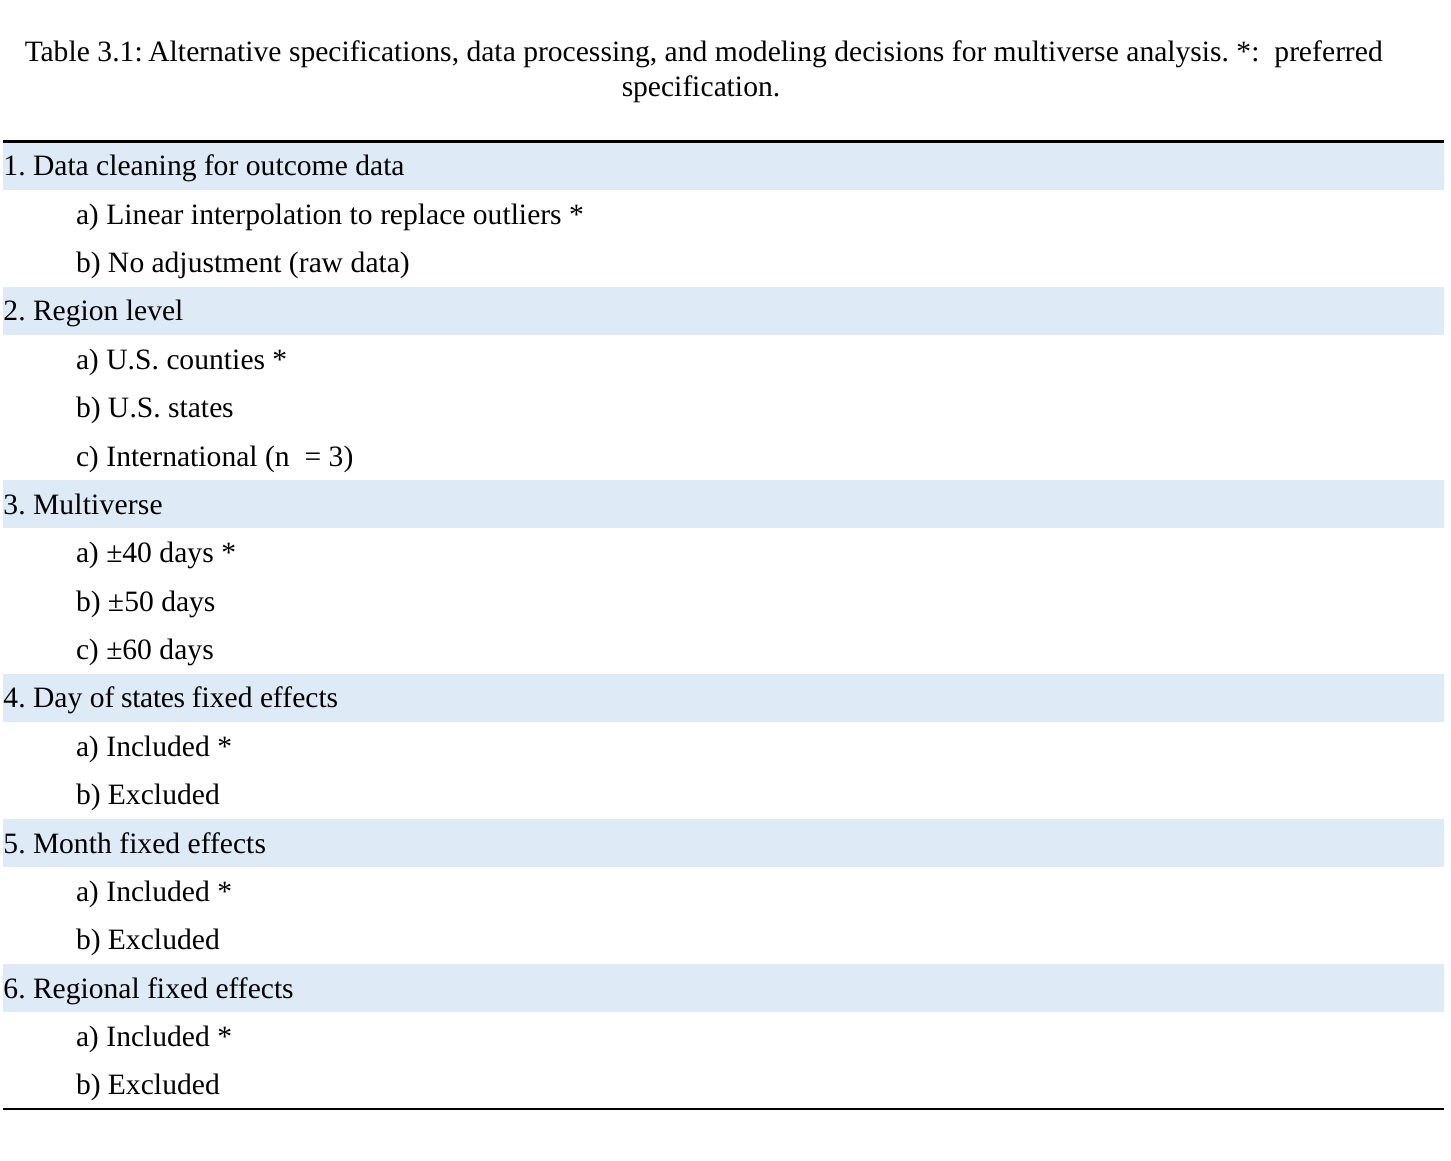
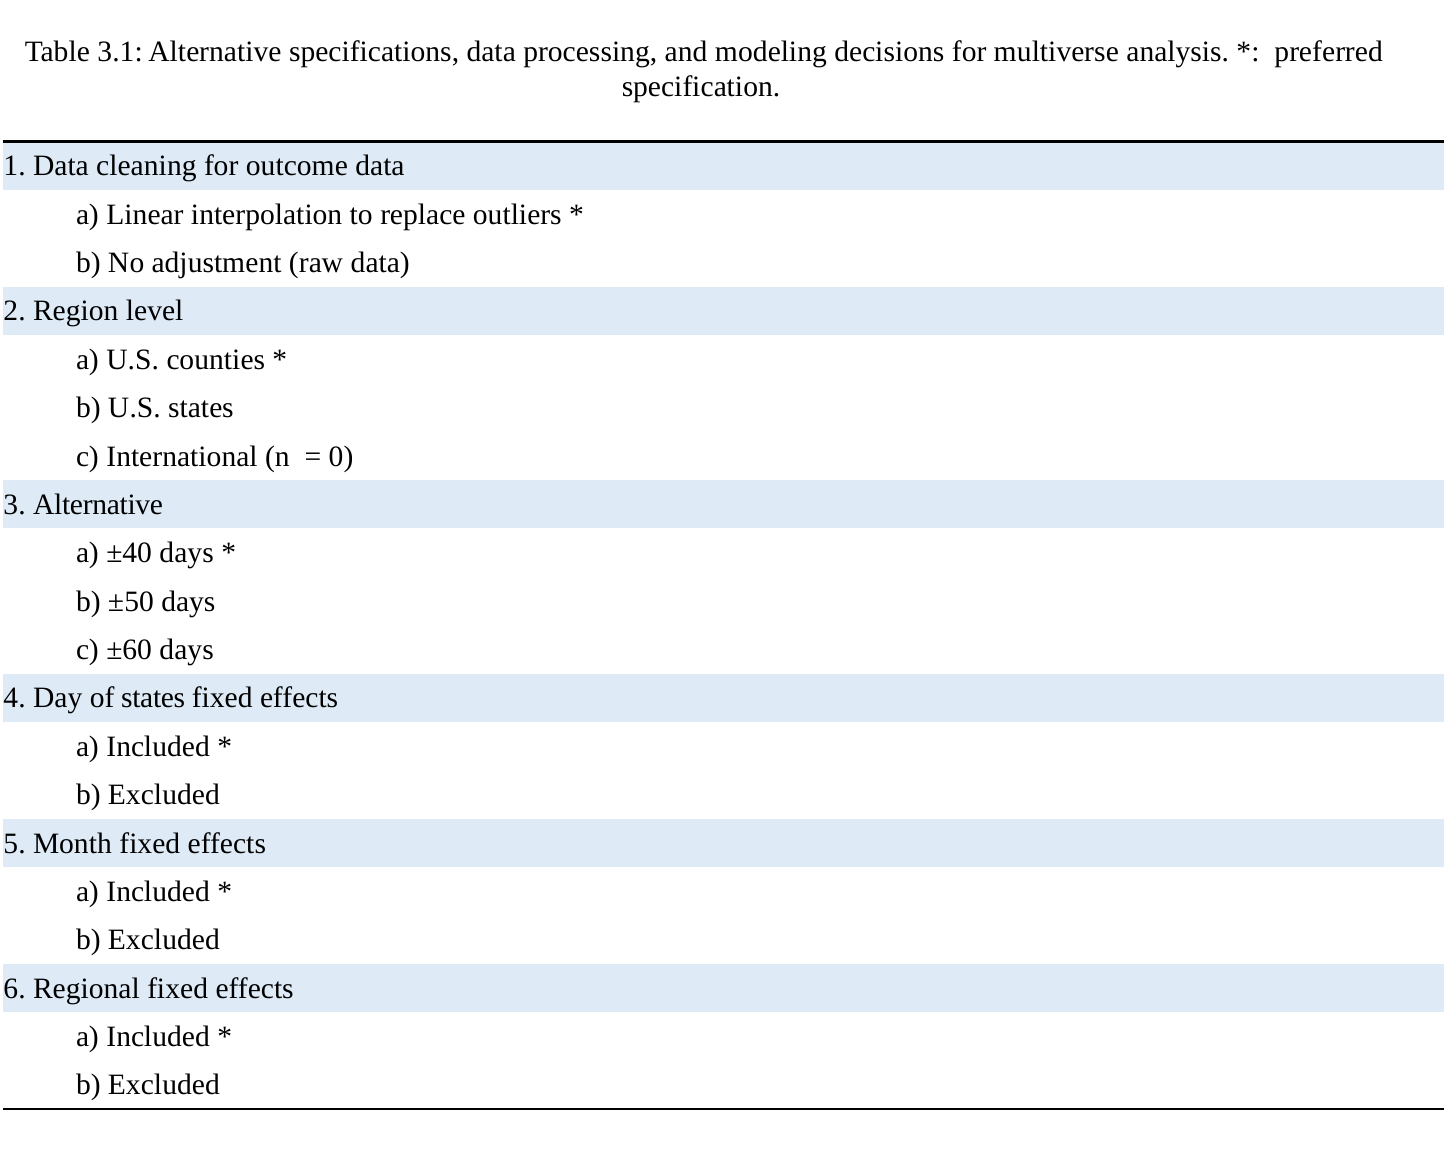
3: 3 -> 0 (341, 456)
3 Multiverse: Multiverse -> Alternative (98, 505)
